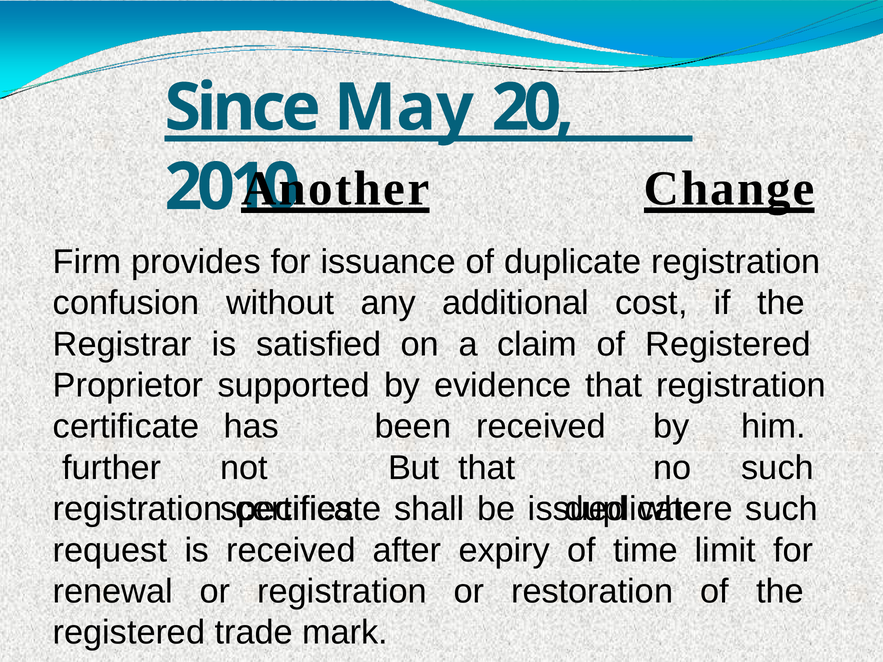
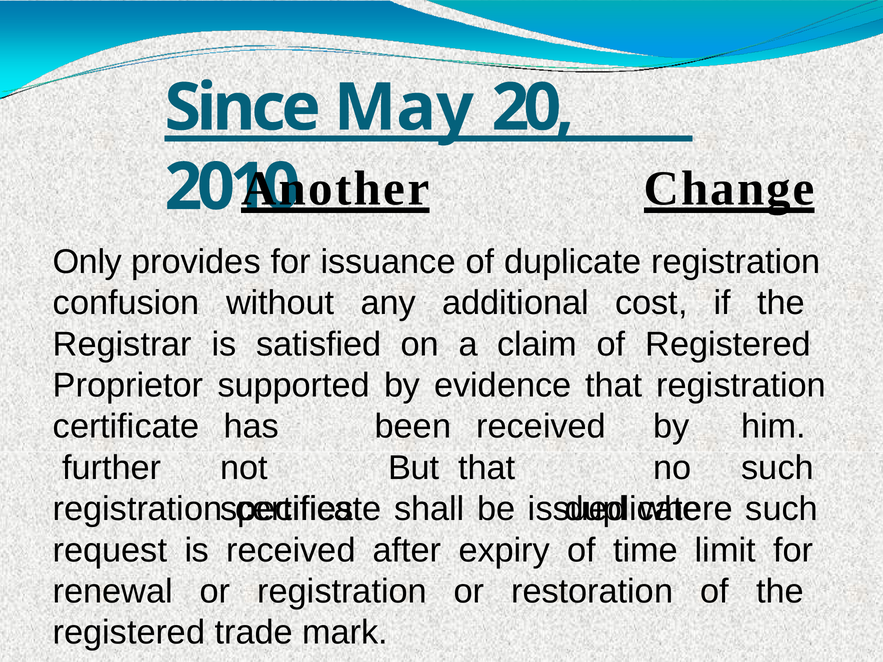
Firm: Firm -> Only (87, 262)
